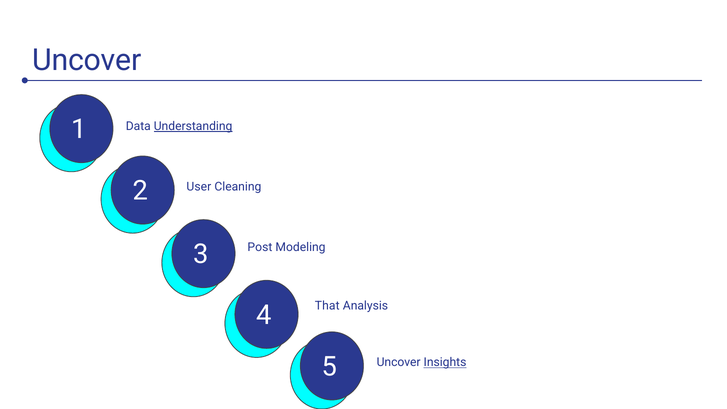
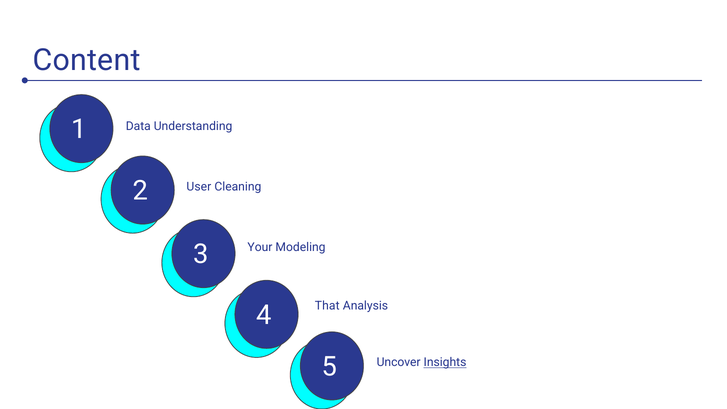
Uncover: Uncover -> Content (87, 60)
Understanding underline: present -> none (193, 126)
Post: Post -> Your (260, 247)
